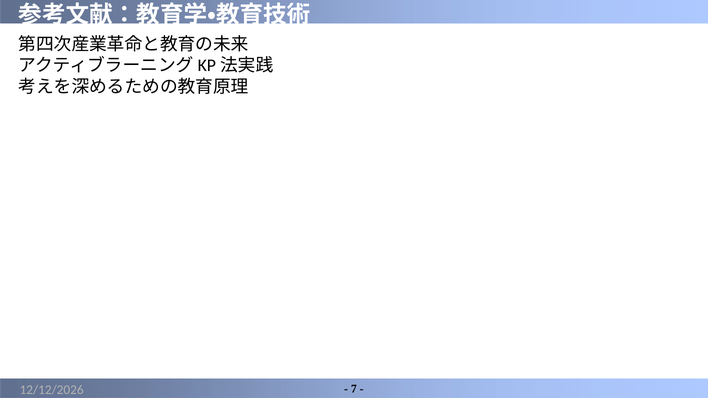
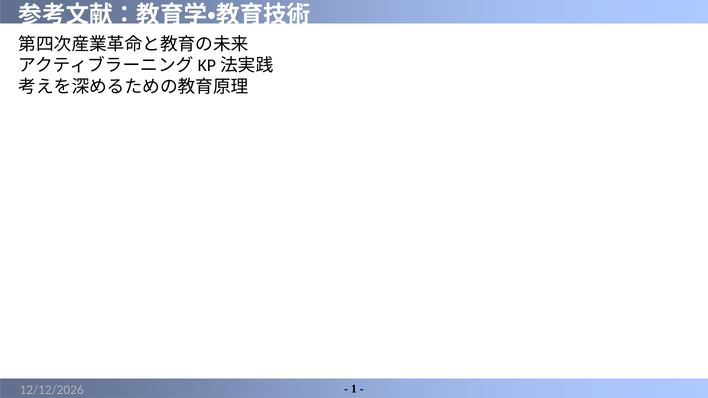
7: 7 -> 1 (354, 389)
